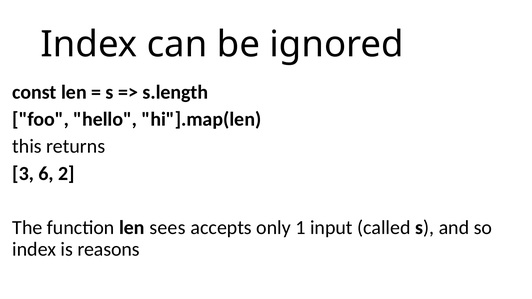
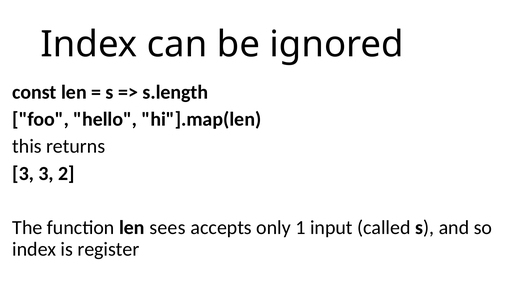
3 6: 6 -> 3 (46, 174)
reasons: reasons -> register (108, 249)
